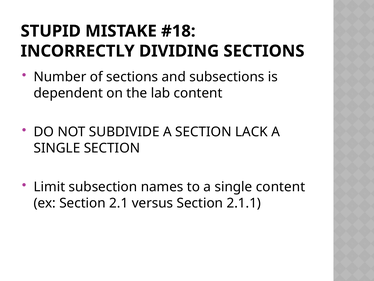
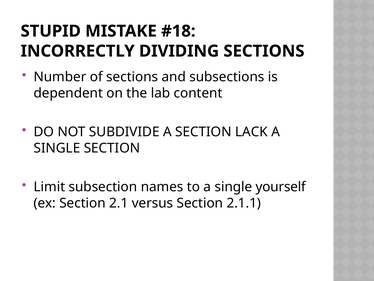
single content: content -> yourself (281, 187)
